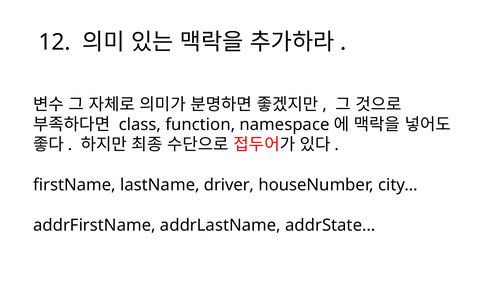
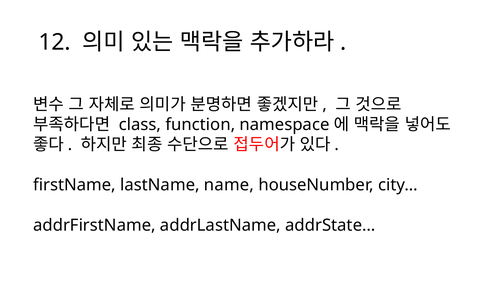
driver: driver -> name (229, 185)
